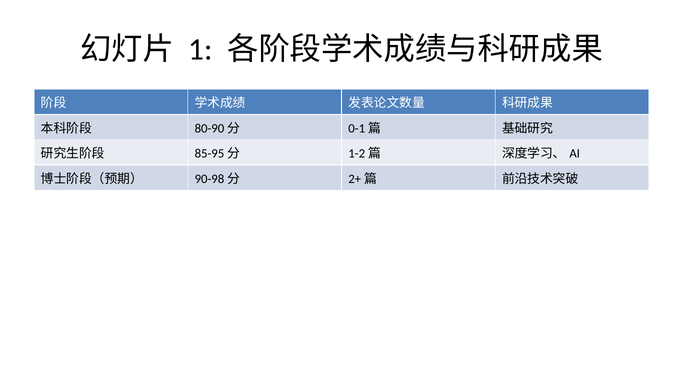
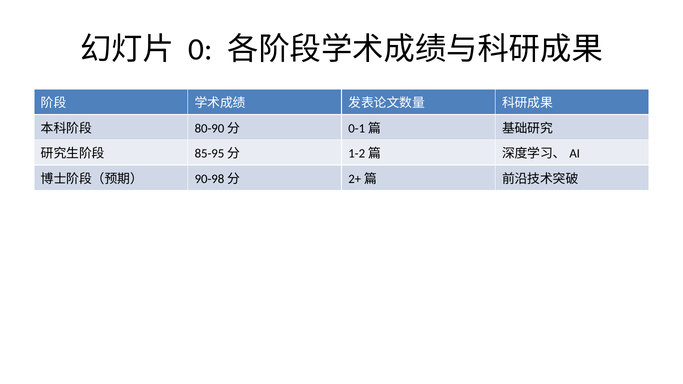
1: 1 -> 0 (201, 50)
